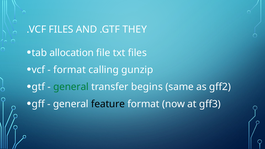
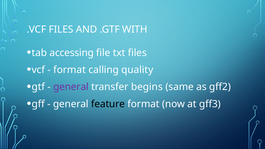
THEY: THEY -> WITH (135, 29)
allocation: allocation -> accessing (72, 53)
gunzip: gunzip -> quality (137, 70)
general colour: green -> purple (71, 87)
